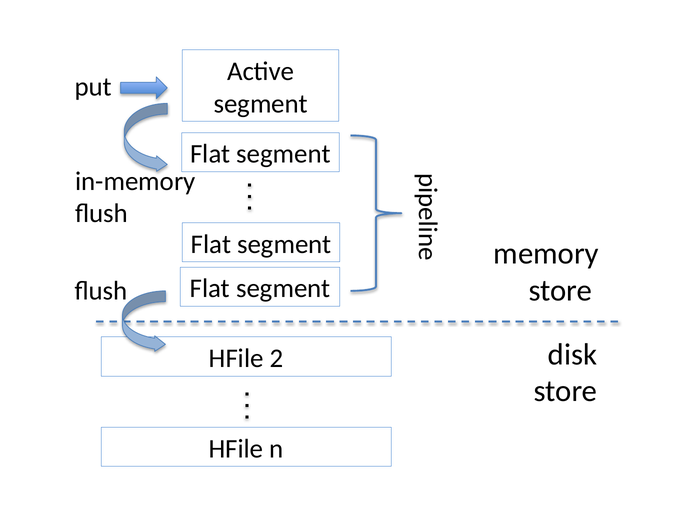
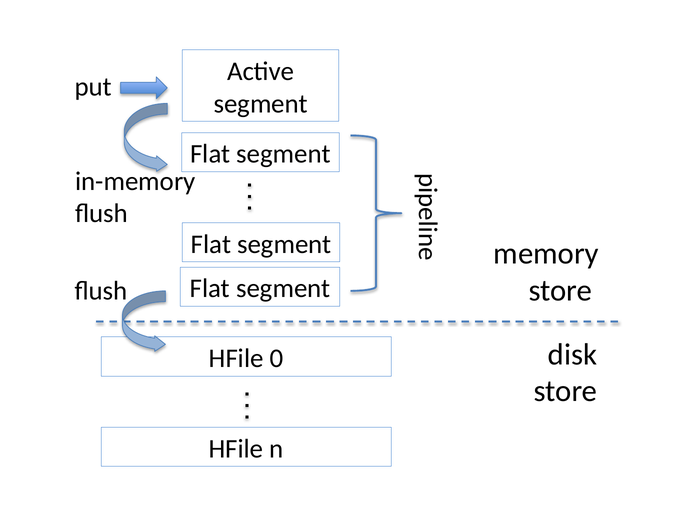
2: 2 -> 0 (276, 358)
